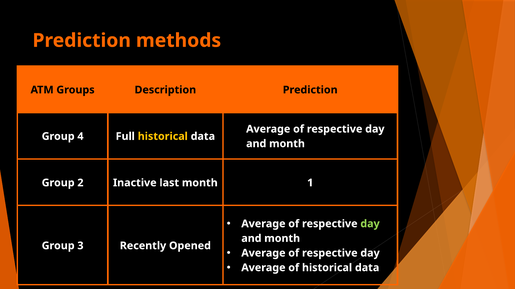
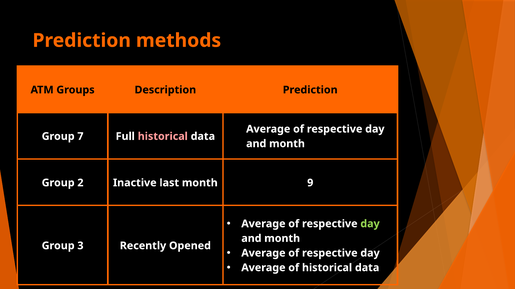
4: 4 -> 7 (80, 137)
historical colour: yellow -> pink (163, 137)
1: 1 -> 9 (310, 183)
